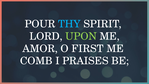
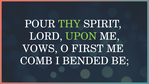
THY colour: light blue -> light green (69, 24)
AMOR: AMOR -> VOWS (40, 49)
PRAISES: PRAISES -> BENDED (85, 61)
